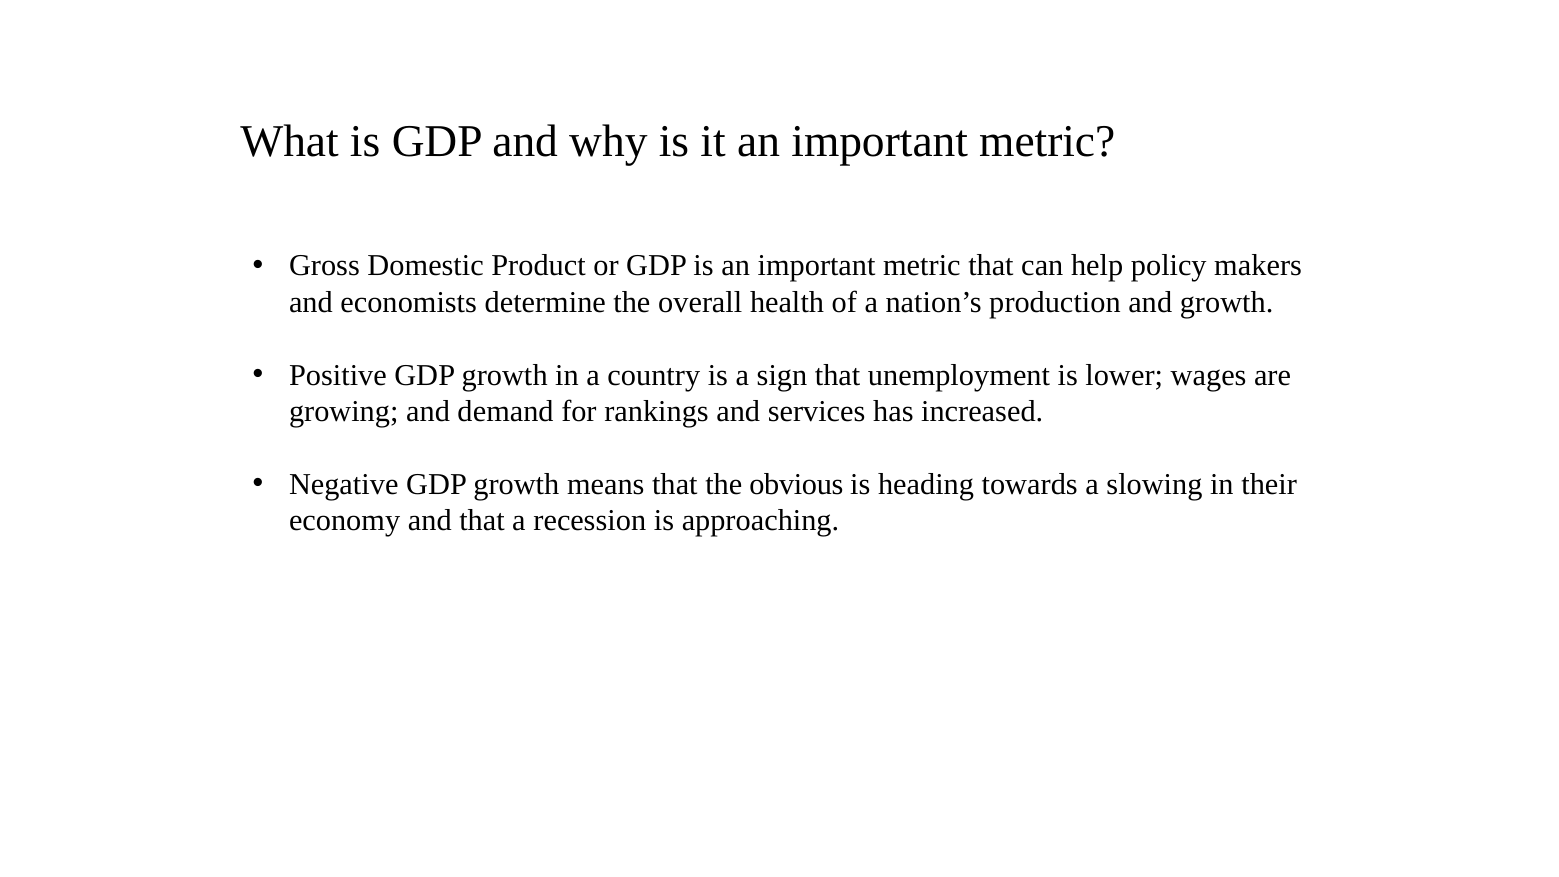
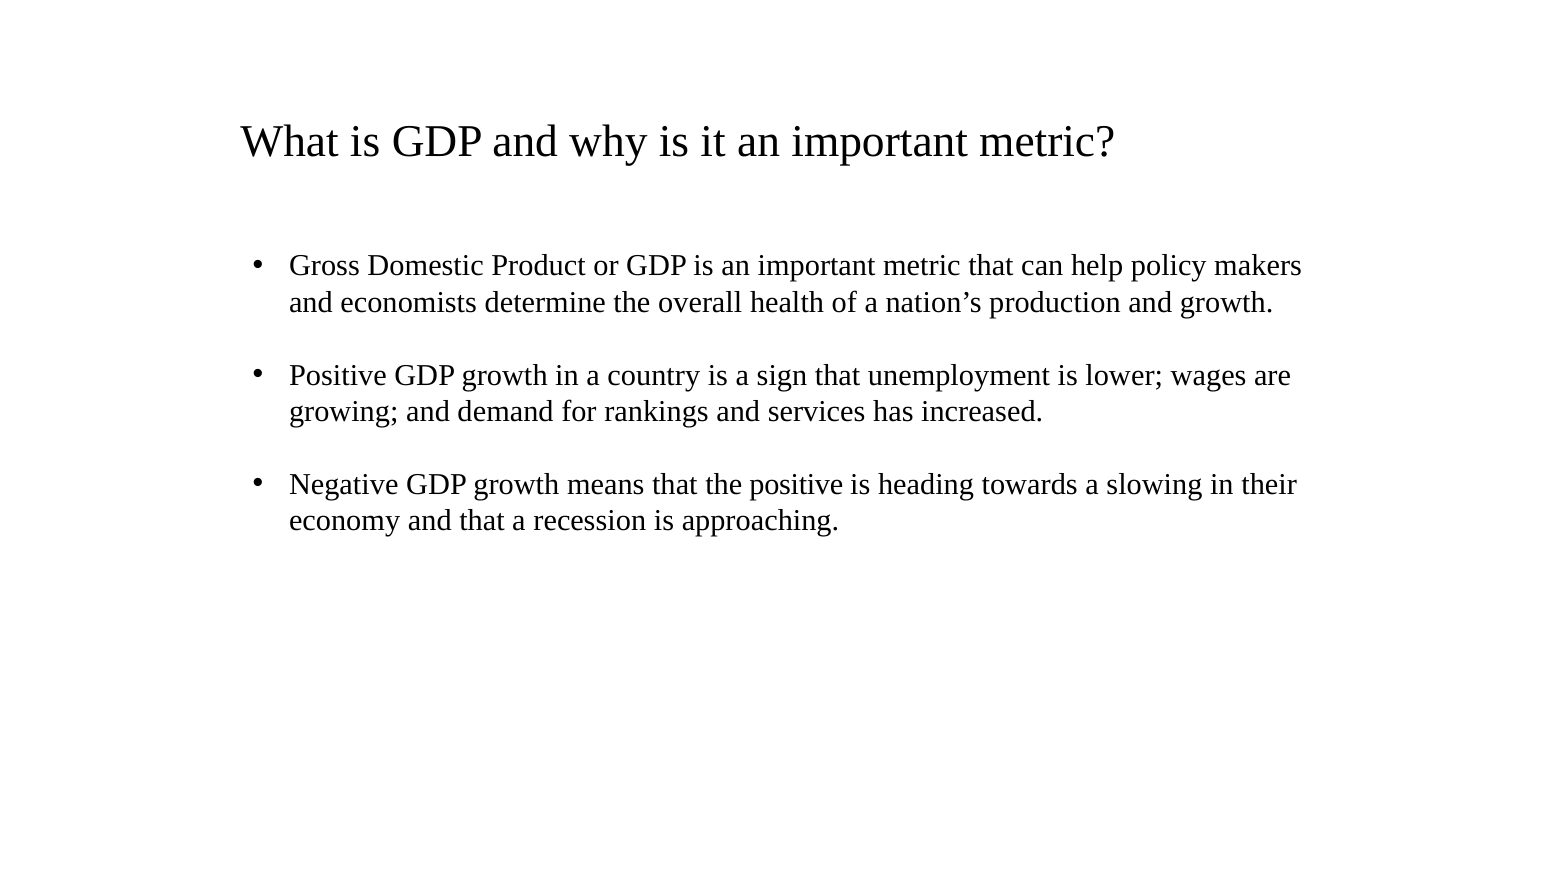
the obvious: obvious -> positive (796, 484)
